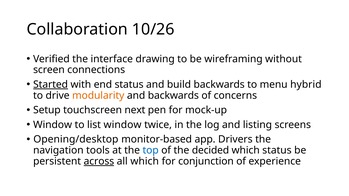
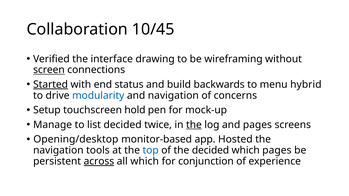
10/26: 10/26 -> 10/45 (153, 29)
screen underline: none -> present (49, 70)
modularity colour: orange -> blue (98, 96)
and backwards: backwards -> navigation (173, 96)
next: next -> hold (135, 110)
Window: Window -> Manage (53, 125)
list window: window -> decided (123, 125)
the underline: none -> present (194, 125)
and listing: listing -> pages (257, 125)
Drivers: Drivers -> Hosted (235, 140)
which status: status -> pages (277, 151)
